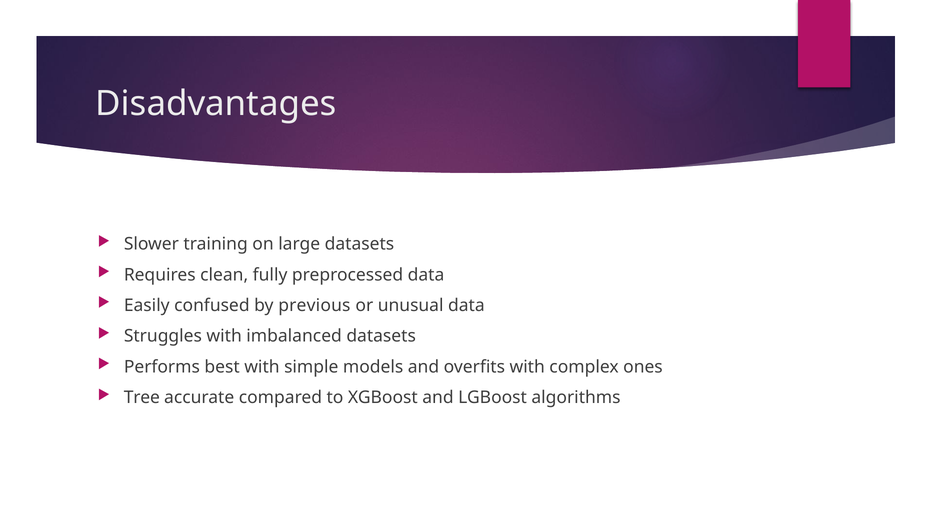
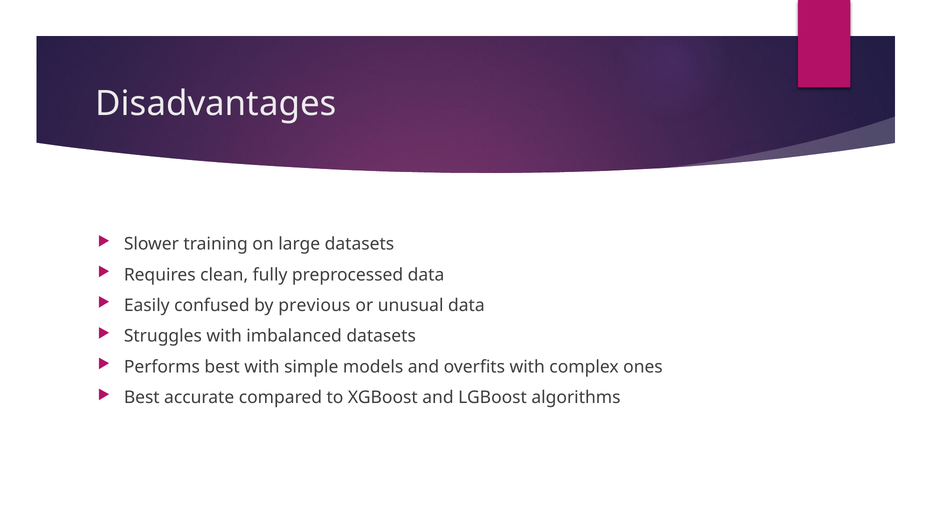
Tree: Tree -> Best (142, 398)
